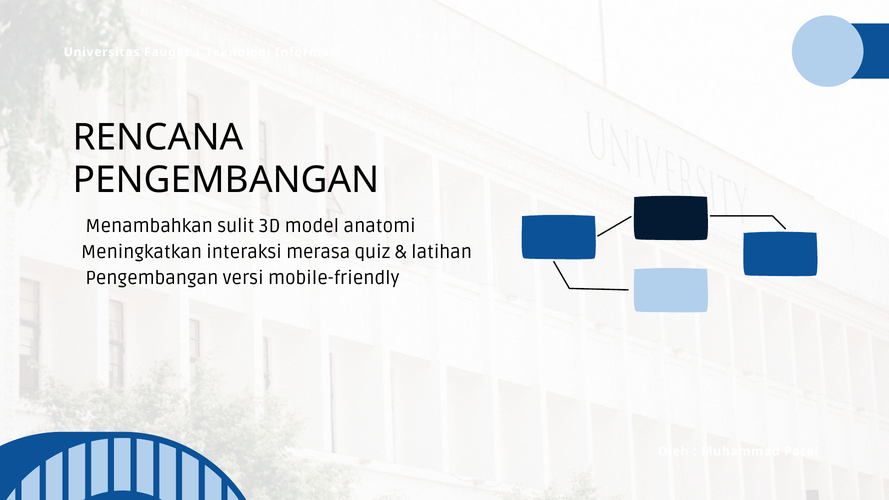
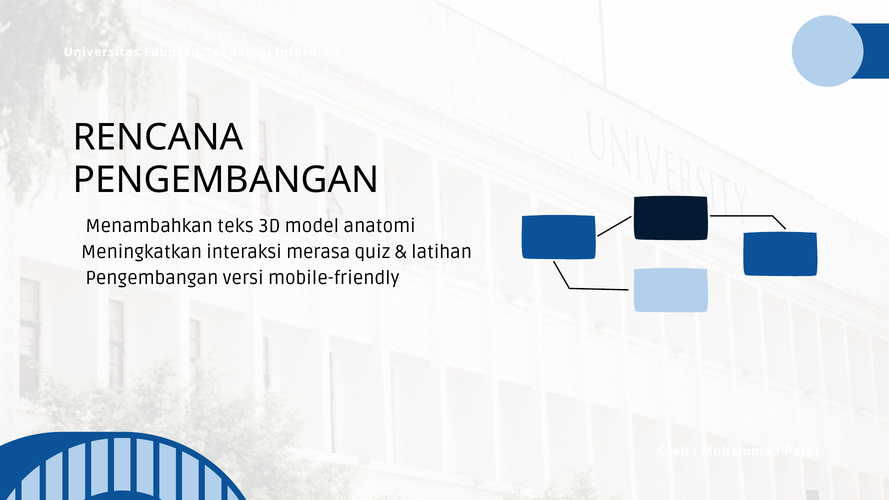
sulit: sulit -> teks (236, 226)
